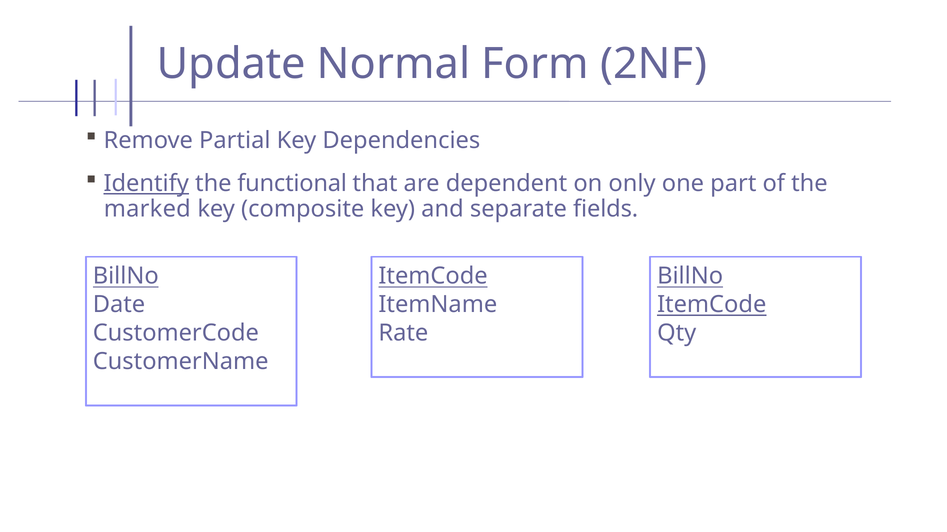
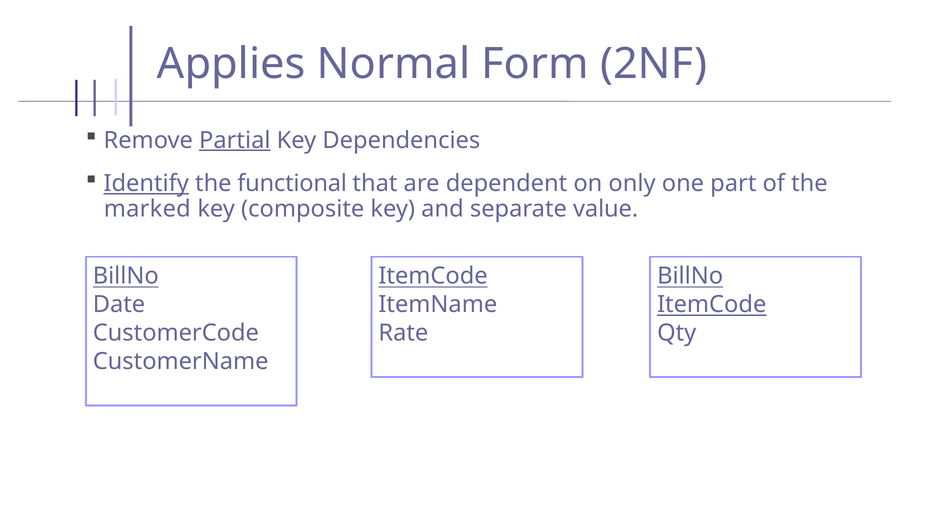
Update: Update -> Applies (231, 64)
Partial underline: none -> present (235, 140)
fields: fields -> value (606, 209)
